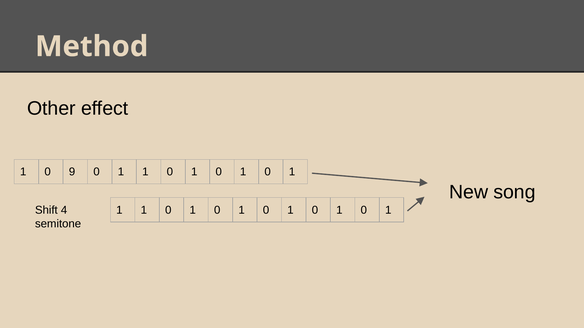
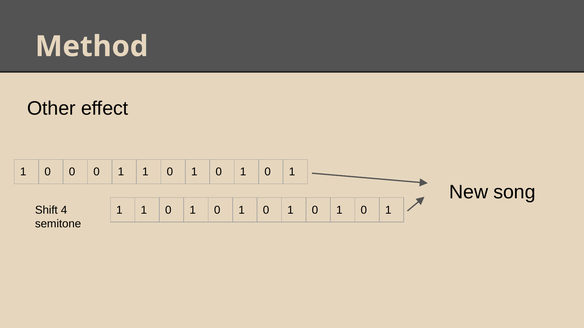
1 0 9: 9 -> 0 (72, 172)
